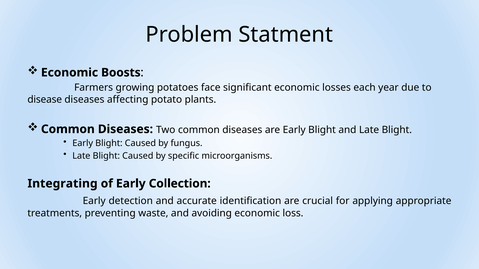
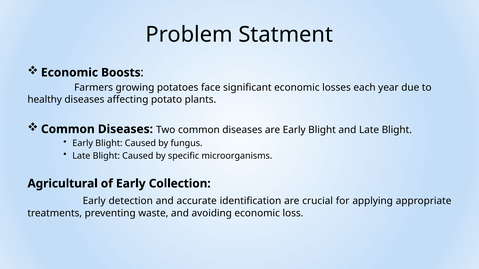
disease: disease -> healthy (45, 100)
Integrating: Integrating -> Agricultural (63, 184)
